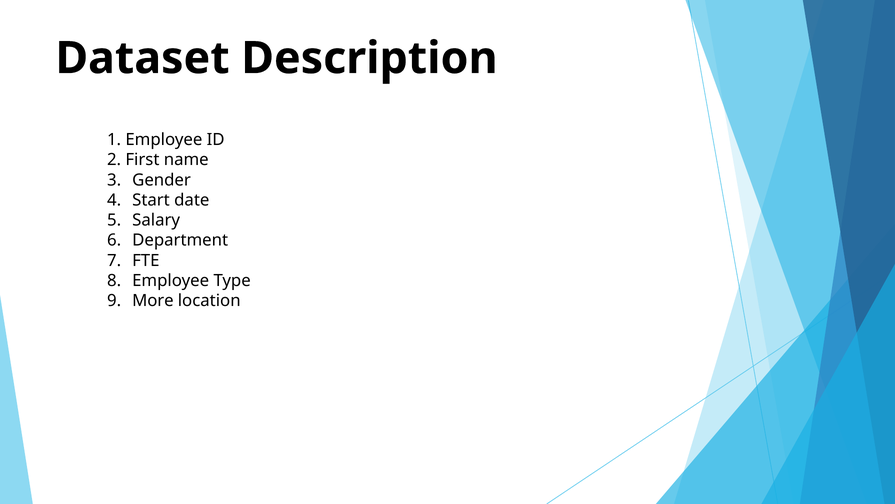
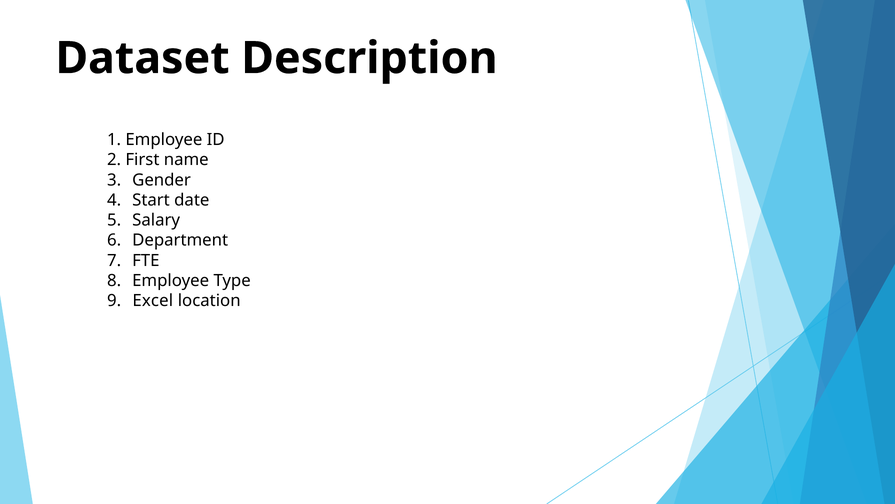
More: More -> Excel (153, 301)
